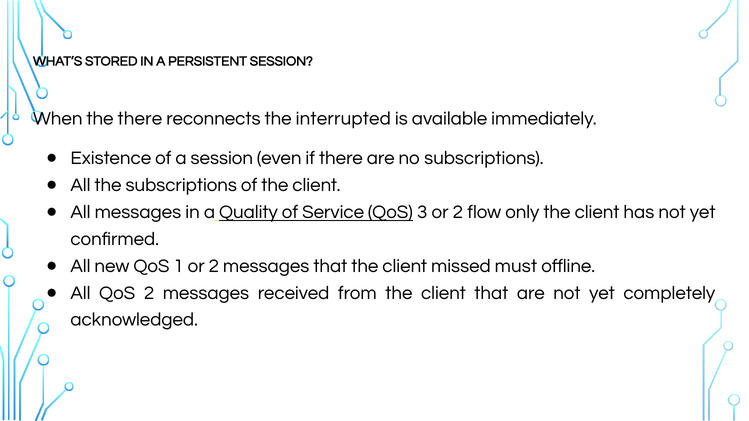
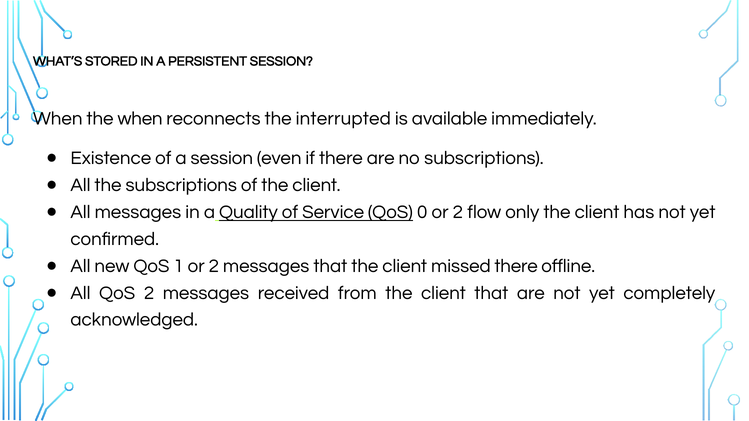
the there: there -> when (140, 119)
3: 3 -> 0 (422, 212)
missed must: must -> there (516, 266)
